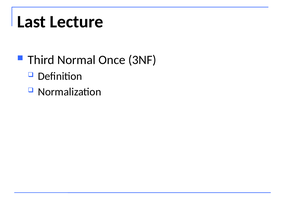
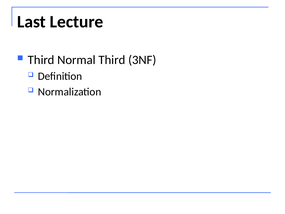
Normal Once: Once -> Third (112, 60)
